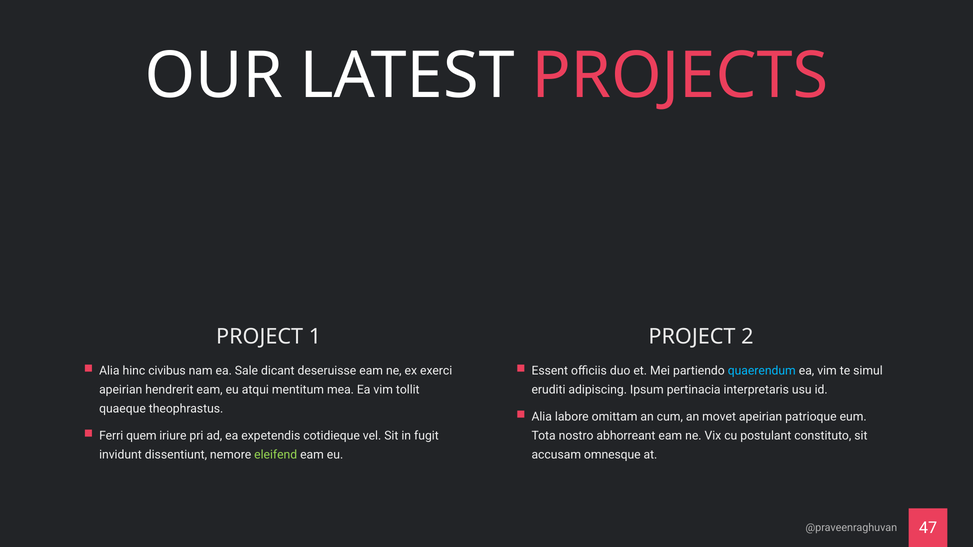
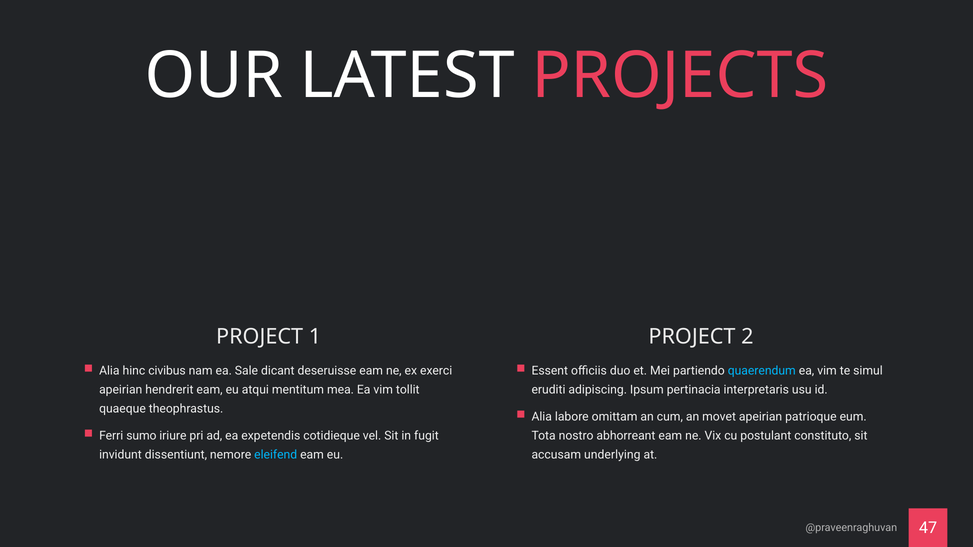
quem: quem -> sumo (141, 436)
eleifend colour: light green -> light blue (276, 455)
omnesque: omnesque -> underlying (612, 455)
